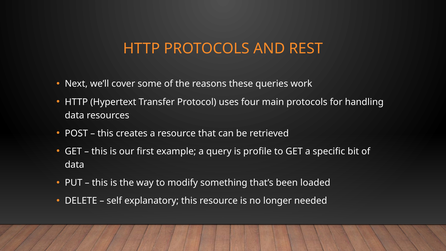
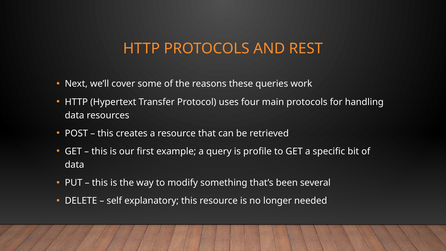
loaded: loaded -> several (315, 183)
